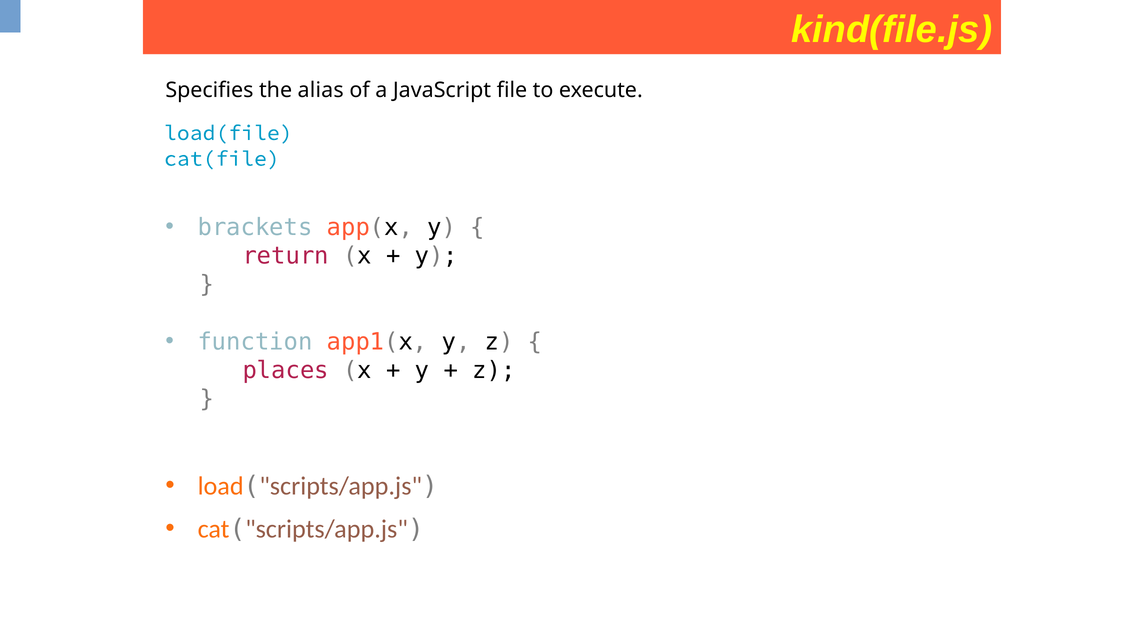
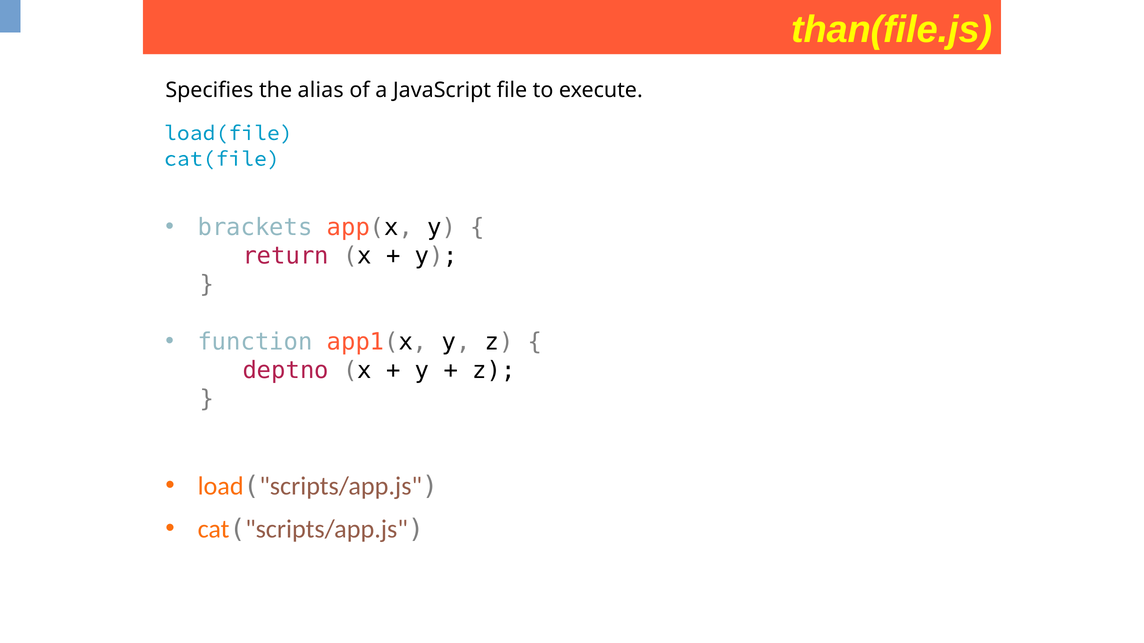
kind(file.js: kind(file.js -> than(file.js (892, 30)
places: places -> deptno (286, 371)
